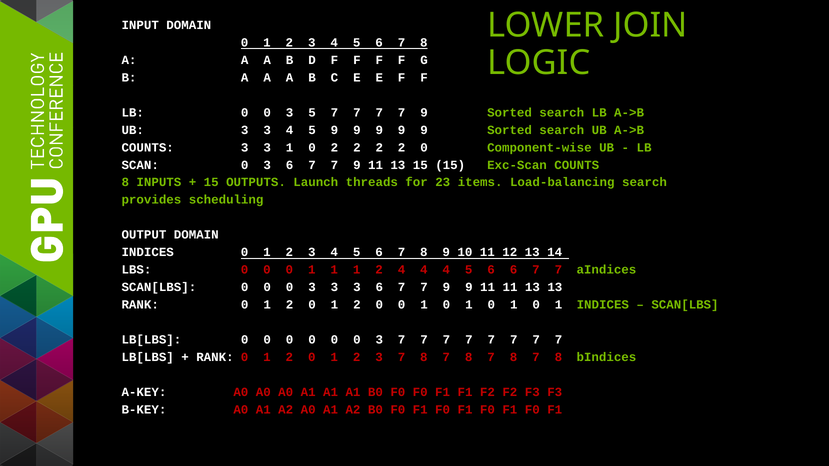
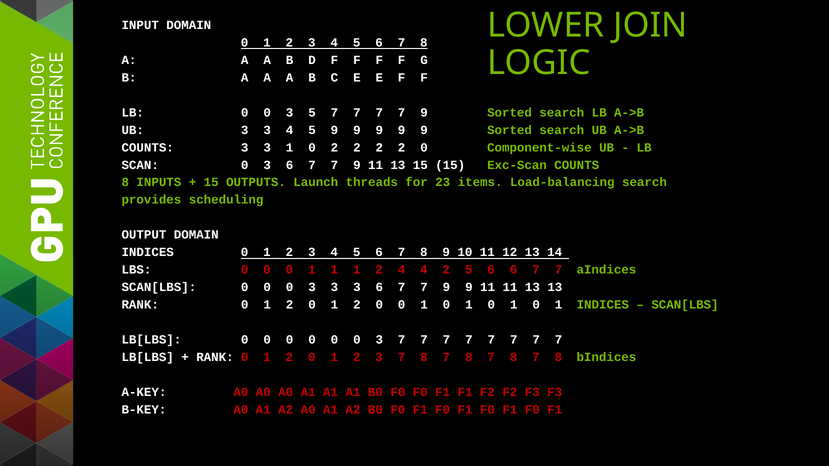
4 4 4: 4 -> 2 (446, 270)
